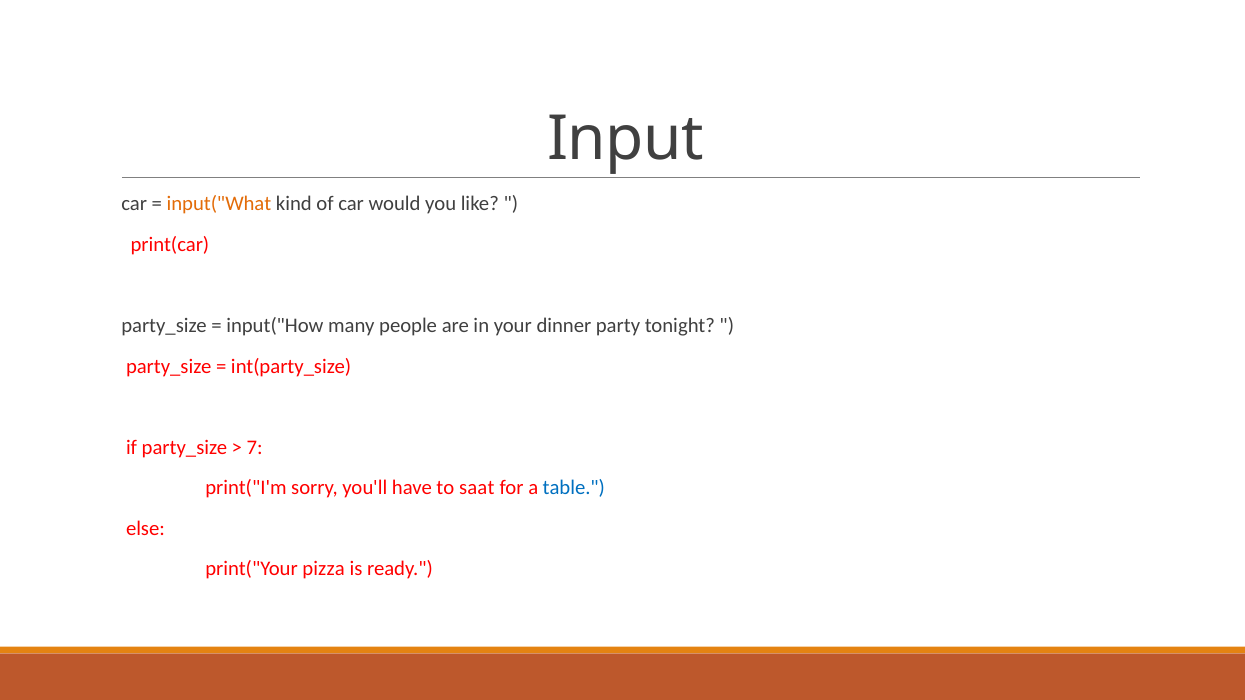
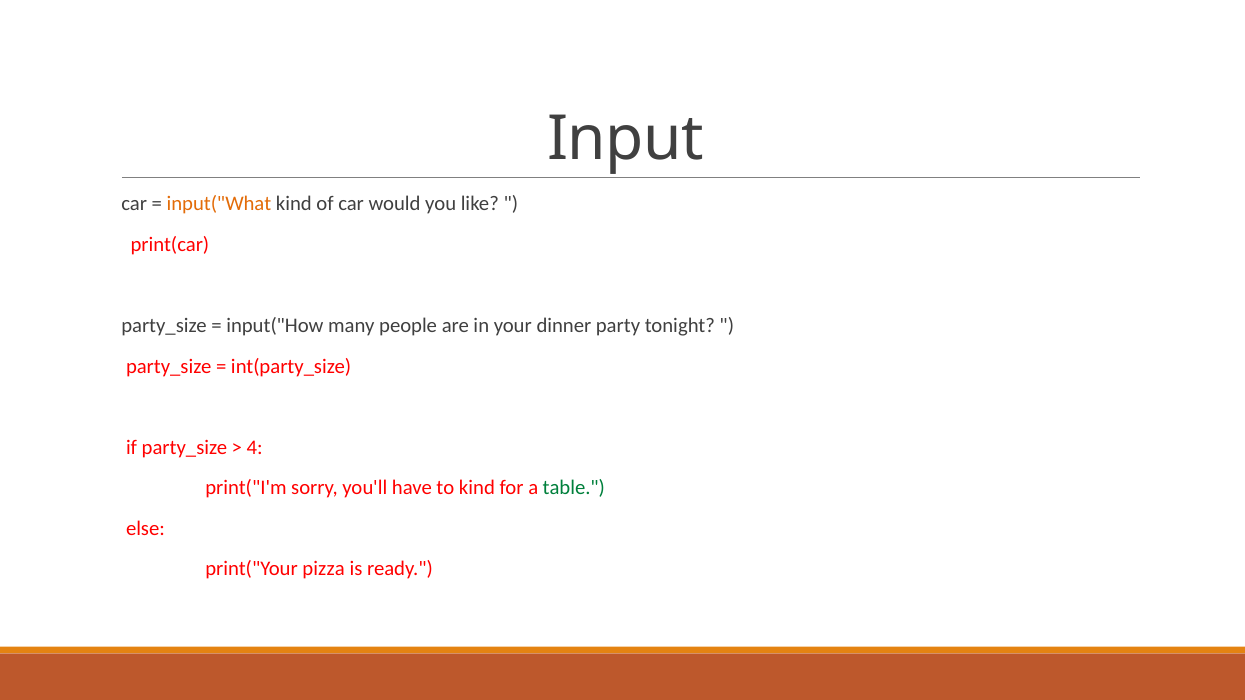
7: 7 -> 4 (255, 447)
to saat: saat -> kind (477, 488)
table colour: blue -> green (574, 488)
